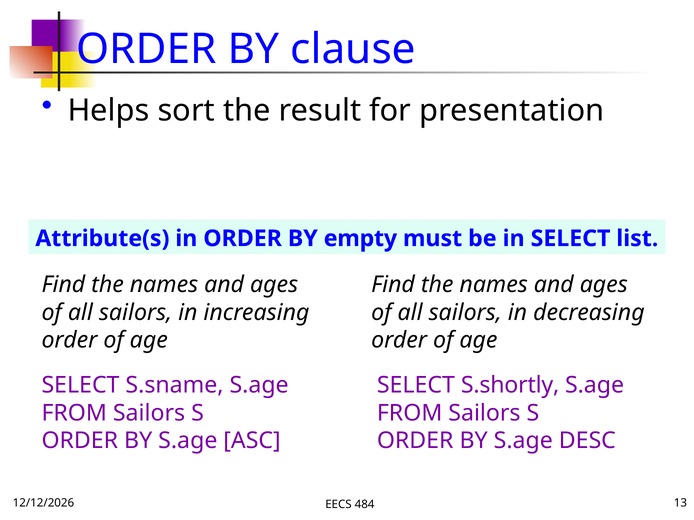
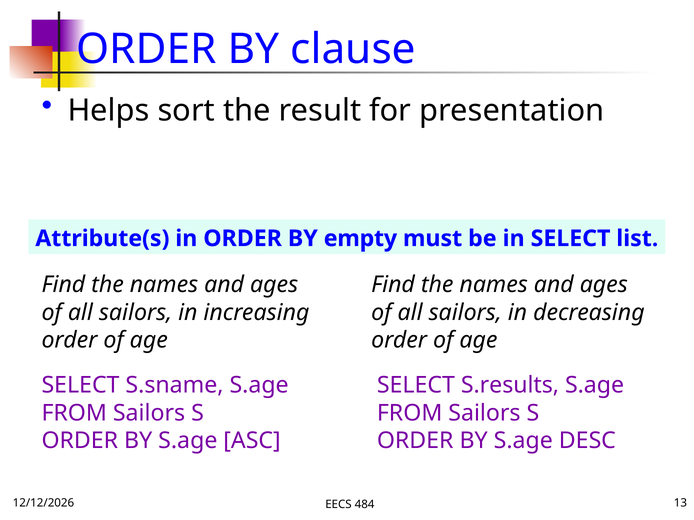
S.shortly: S.shortly -> S.results (510, 386)
